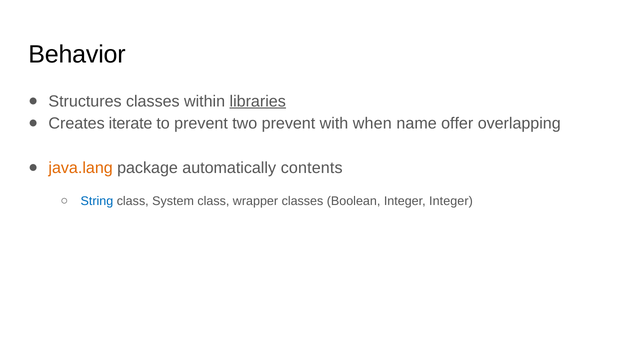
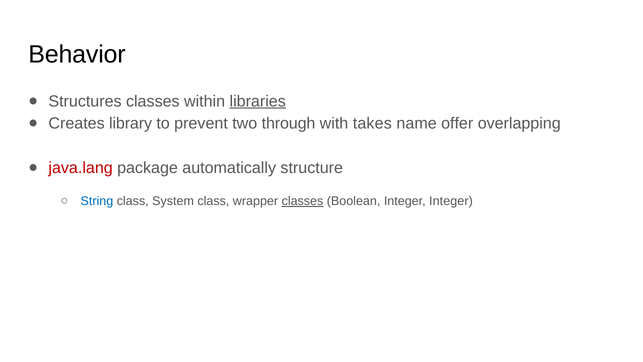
iterate: iterate -> library (131, 123)
two prevent: prevent -> through (289, 123)
when: when -> takes (372, 123)
java.lang colour: orange -> red (81, 168)
contents: contents -> structure (312, 168)
classes underline: none -> present (302, 201)
